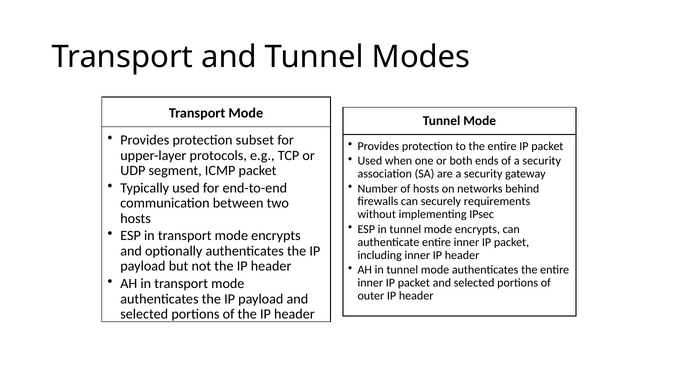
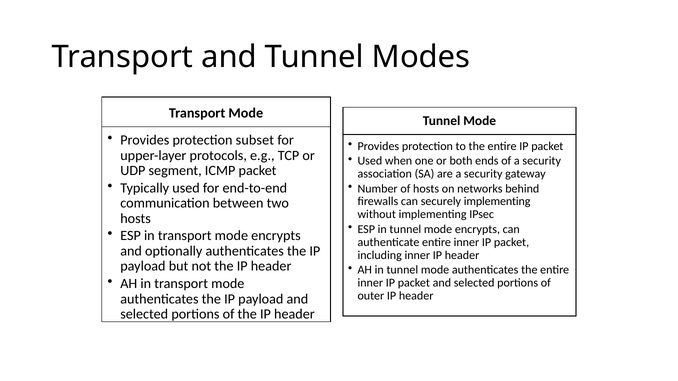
securely requirements: requirements -> implementing (497, 202)
